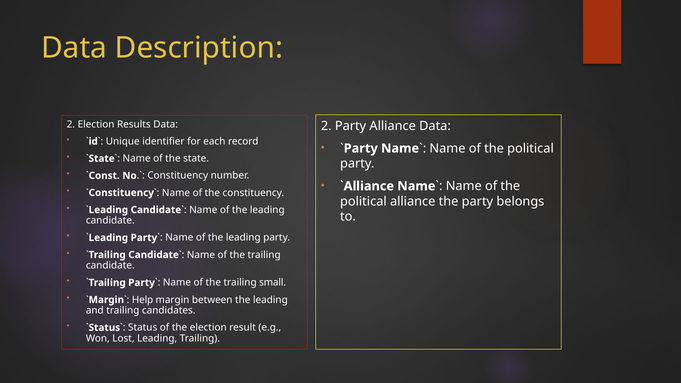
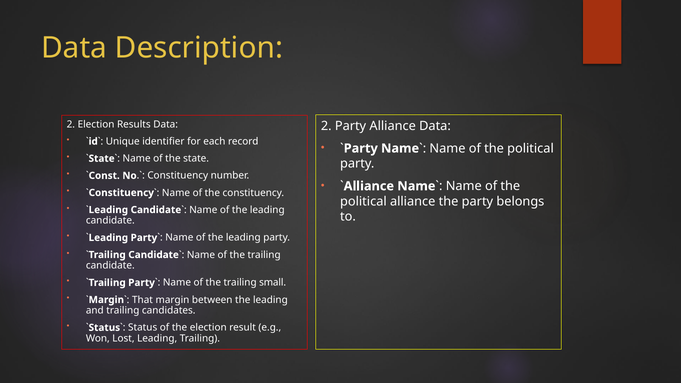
Help: Help -> That (142, 300)
